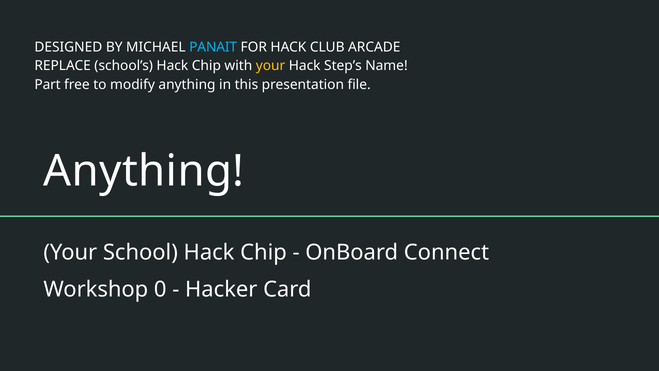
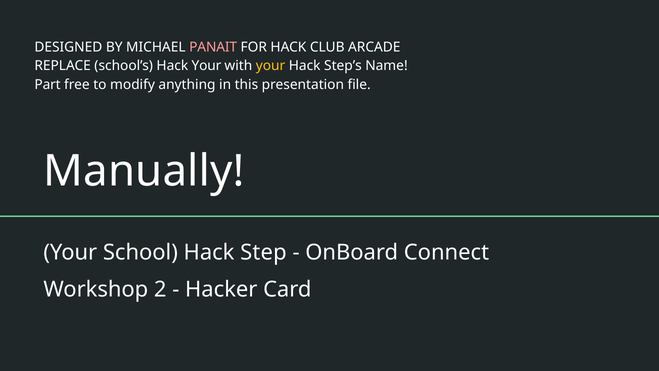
PANAIT colour: light blue -> pink (213, 47)
school’s Hack Chip: Chip -> Your (206, 66)
Anything: Anything -> Manually (144, 171)
School Hack Chip: Chip -> Step (263, 252)
0: 0 -> 2 (160, 289)
